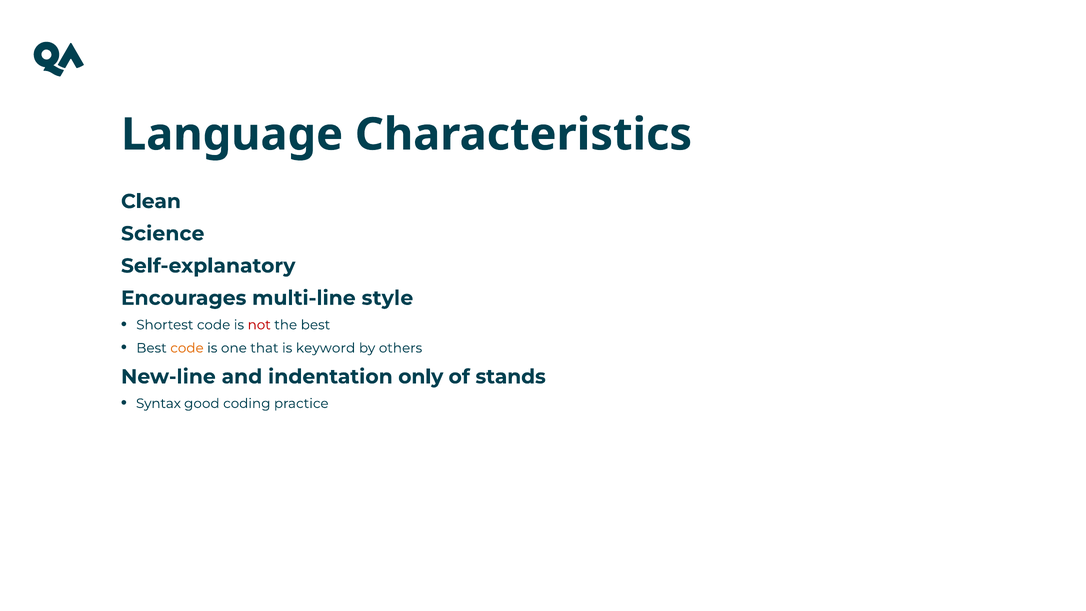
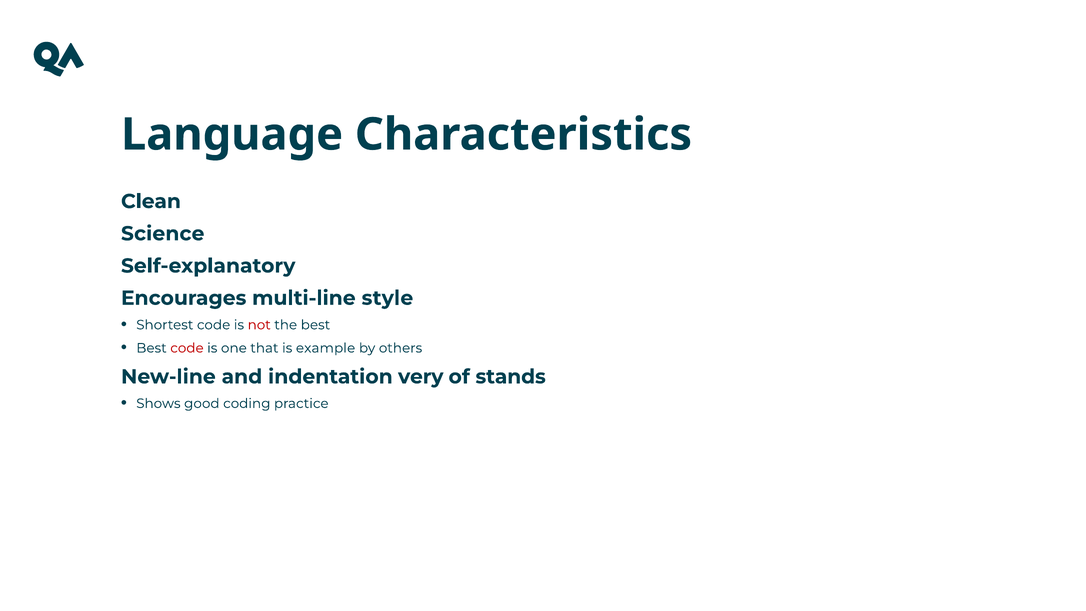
code colour: orange -> red (187, 348)
keyword: keyword -> example (326, 348)
only: only -> very (421, 377)
Syntax: Syntax -> Shows (158, 403)
